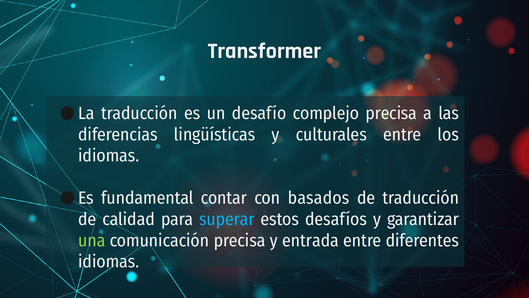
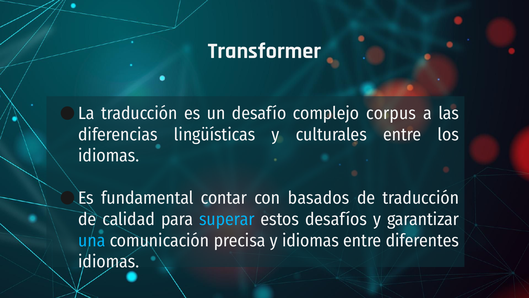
complejo precisa: precisa -> corpus (391, 113)
una colour: light green -> light blue (92, 240)
y entrada: entrada -> idiomas (311, 240)
